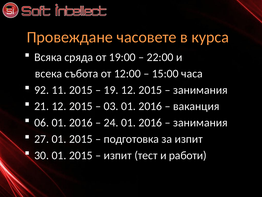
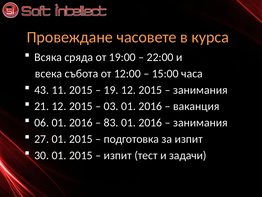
92: 92 -> 43 (42, 90)
24: 24 -> 83 (111, 122)
работи: работи -> задачи (188, 155)
